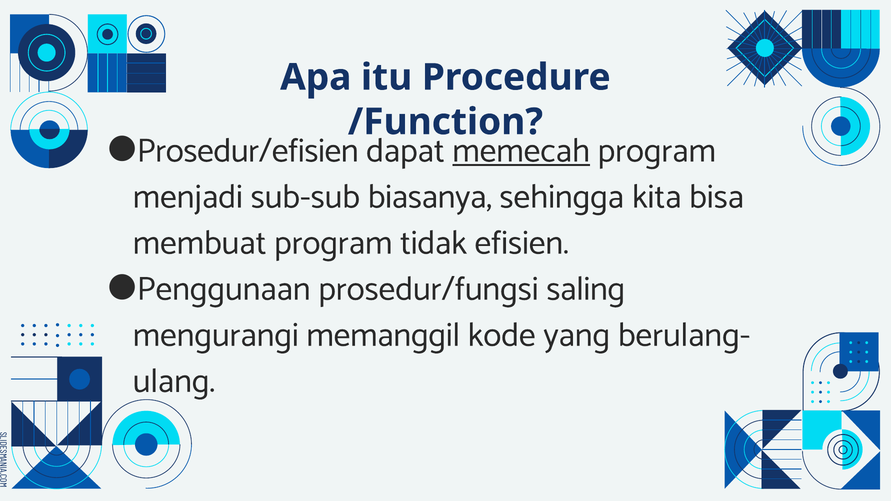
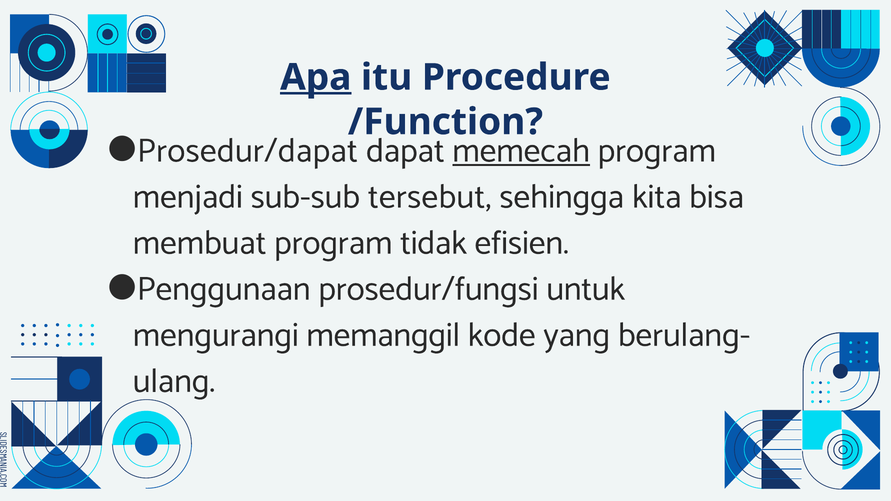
Apa underline: none -> present (316, 77)
Prosedur/efisien: Prosedur/efisien -> Prosedur/dapat (247, 151)
biasanya: biasanya -> tersebut (430, 197)
saling: saling -> untuk (586, 289)
